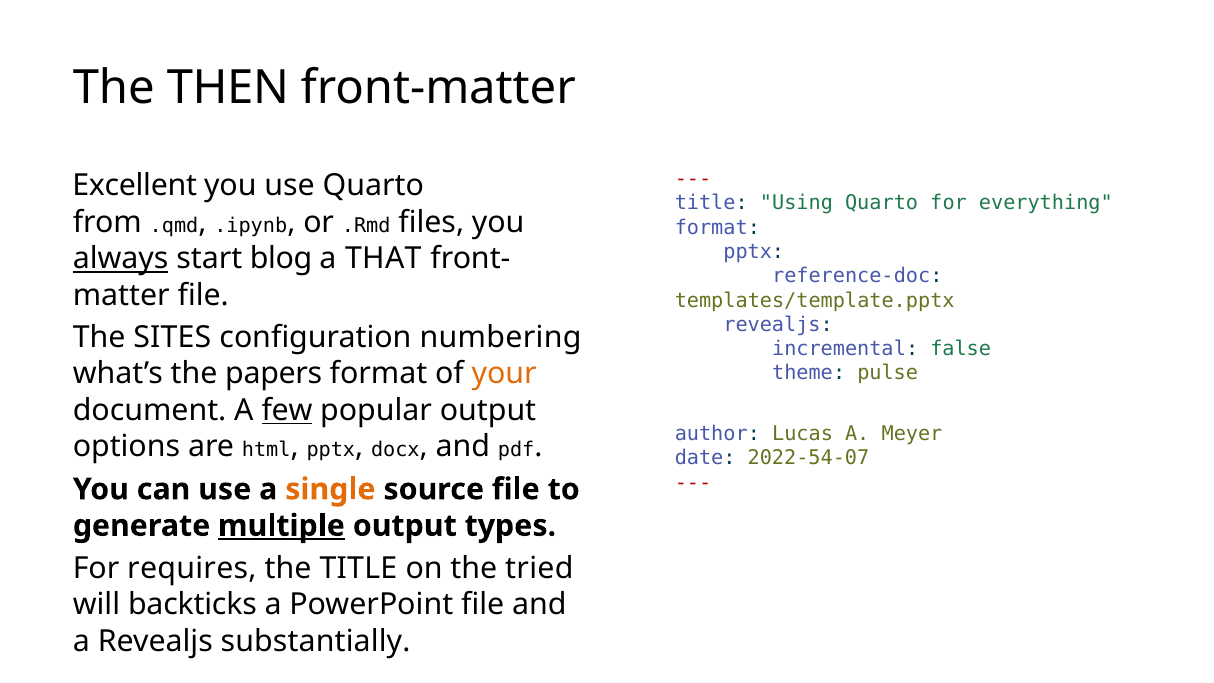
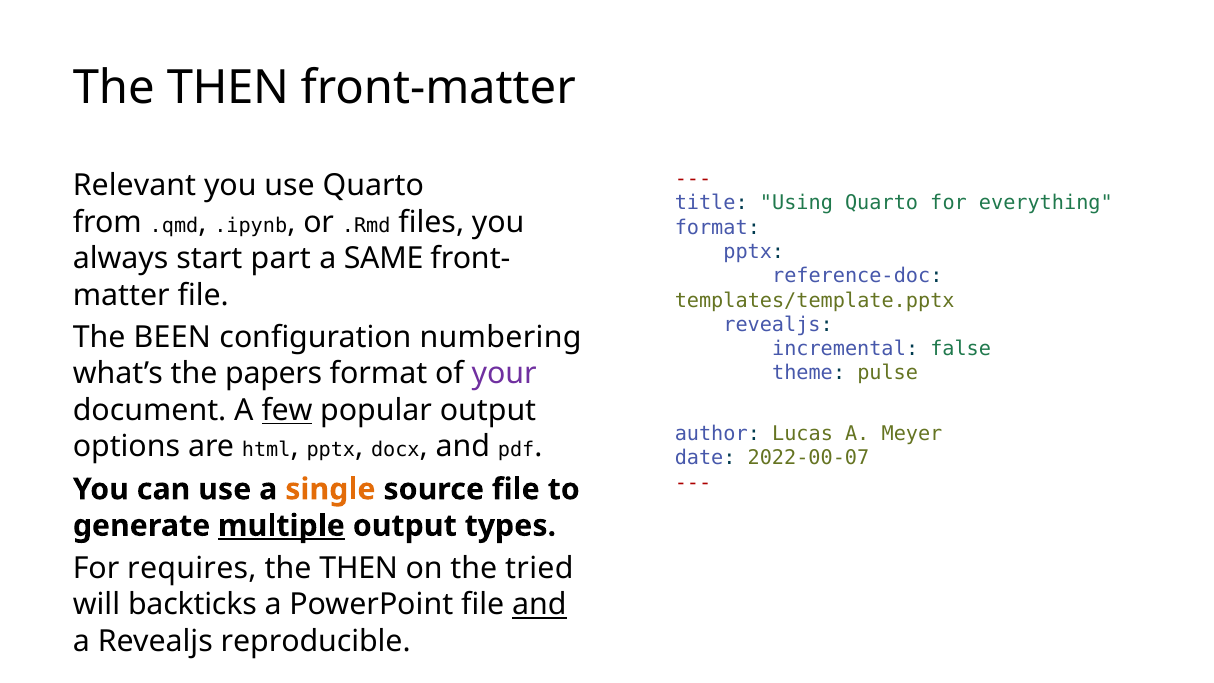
Excellent: Excellent -> Relevant (134, 186)
always underline: present -> none (121, 259)
blog: blog -> part (281, 259)
THAT: THAT -> SAME (384, 259)
SITES: SITES -> BEEN (172, 338)
your colour: orange -> purple (504, 374)
2022-54-07: 2022-54-07 -> 2022-00-07 (808, 458)
TITLE: TITLE -> THEN (359, 568)
and underline: none -> present (539, 605)
substantially: substantially -> reproducible (316, 641)
